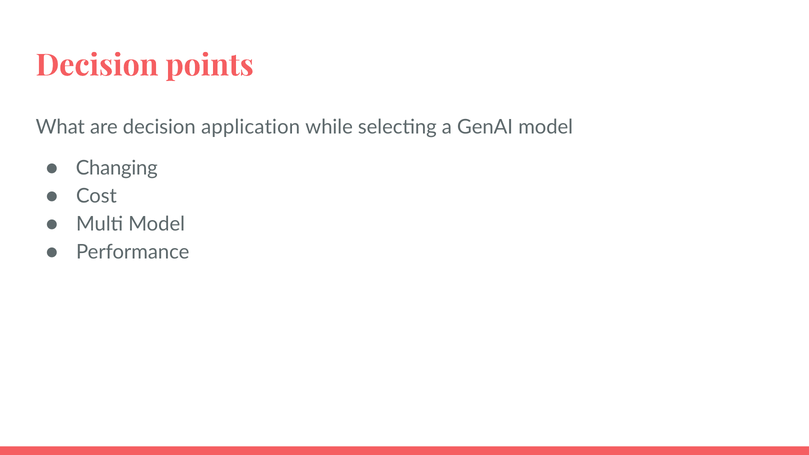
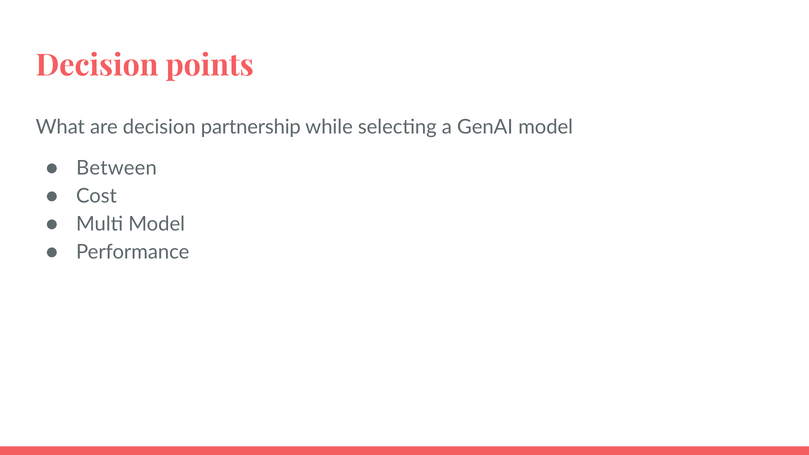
application: application -> partnership (251, 127)
Changing: Changing -> Between (117, 168)
